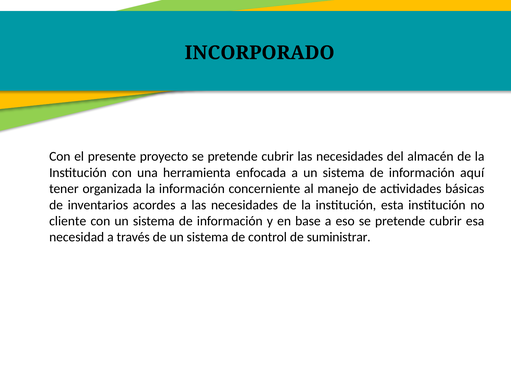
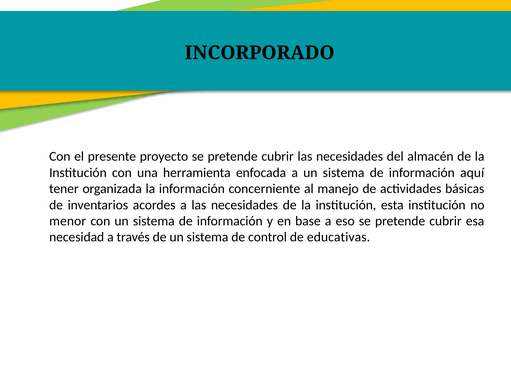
cliente: cliente -> menor (68, 221)
suministrar: suministrar -> educativas (339, 237)
